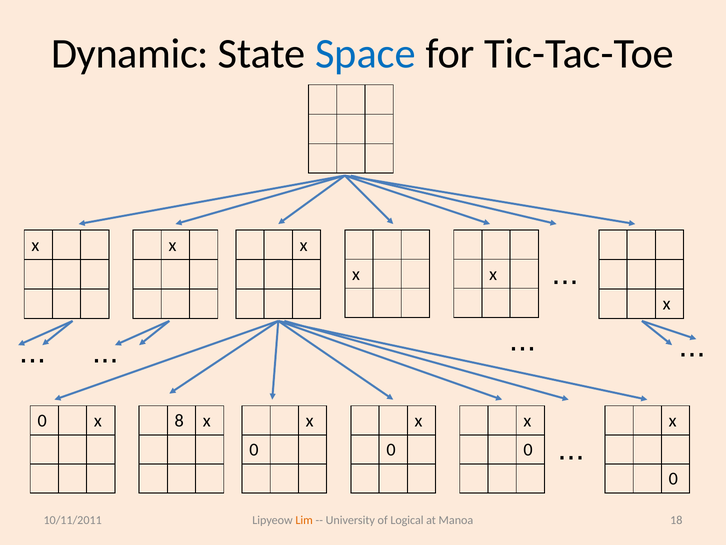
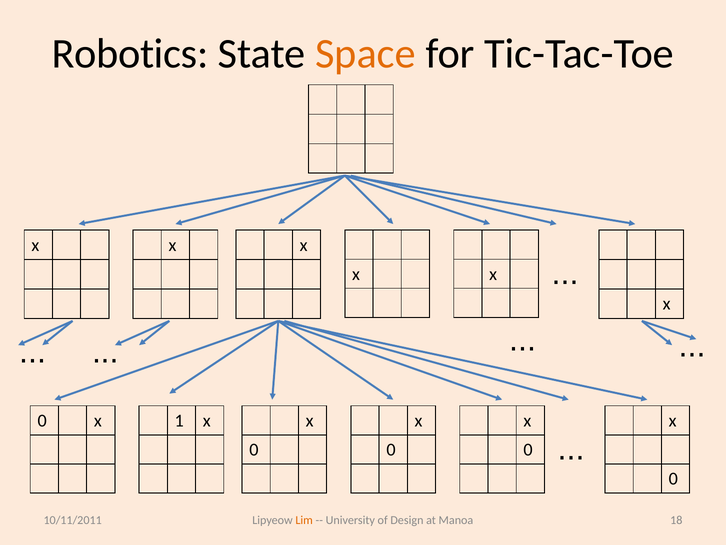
Dynamic: Dynamic -> Robotics (130, 54)
Space colour: blue -> orange (365, 54)
8: 8 -> 1 (179, 420)
Logical: Logical -> Design (407, 520)
